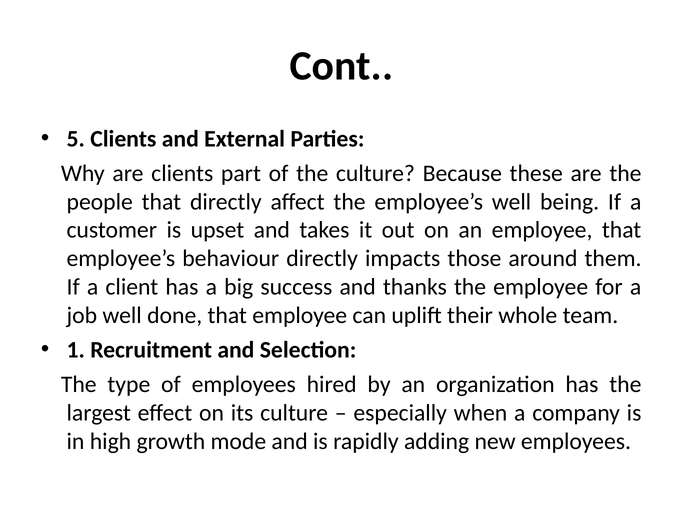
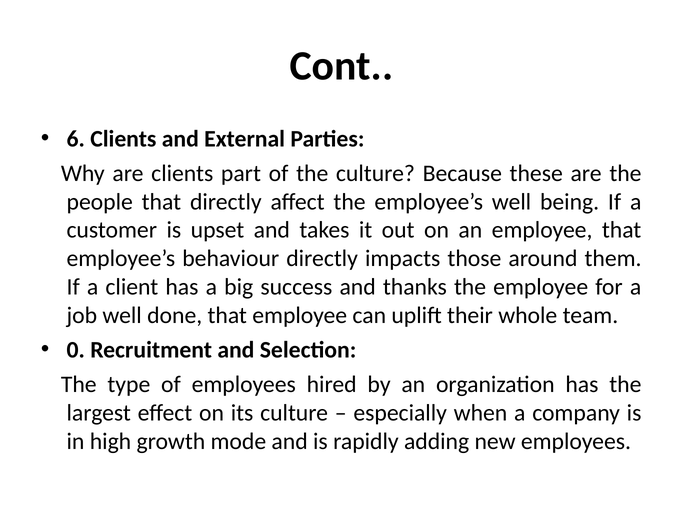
5: 5 -> 6 (76, 139)
1: 1 -> 0 (76, 350)
